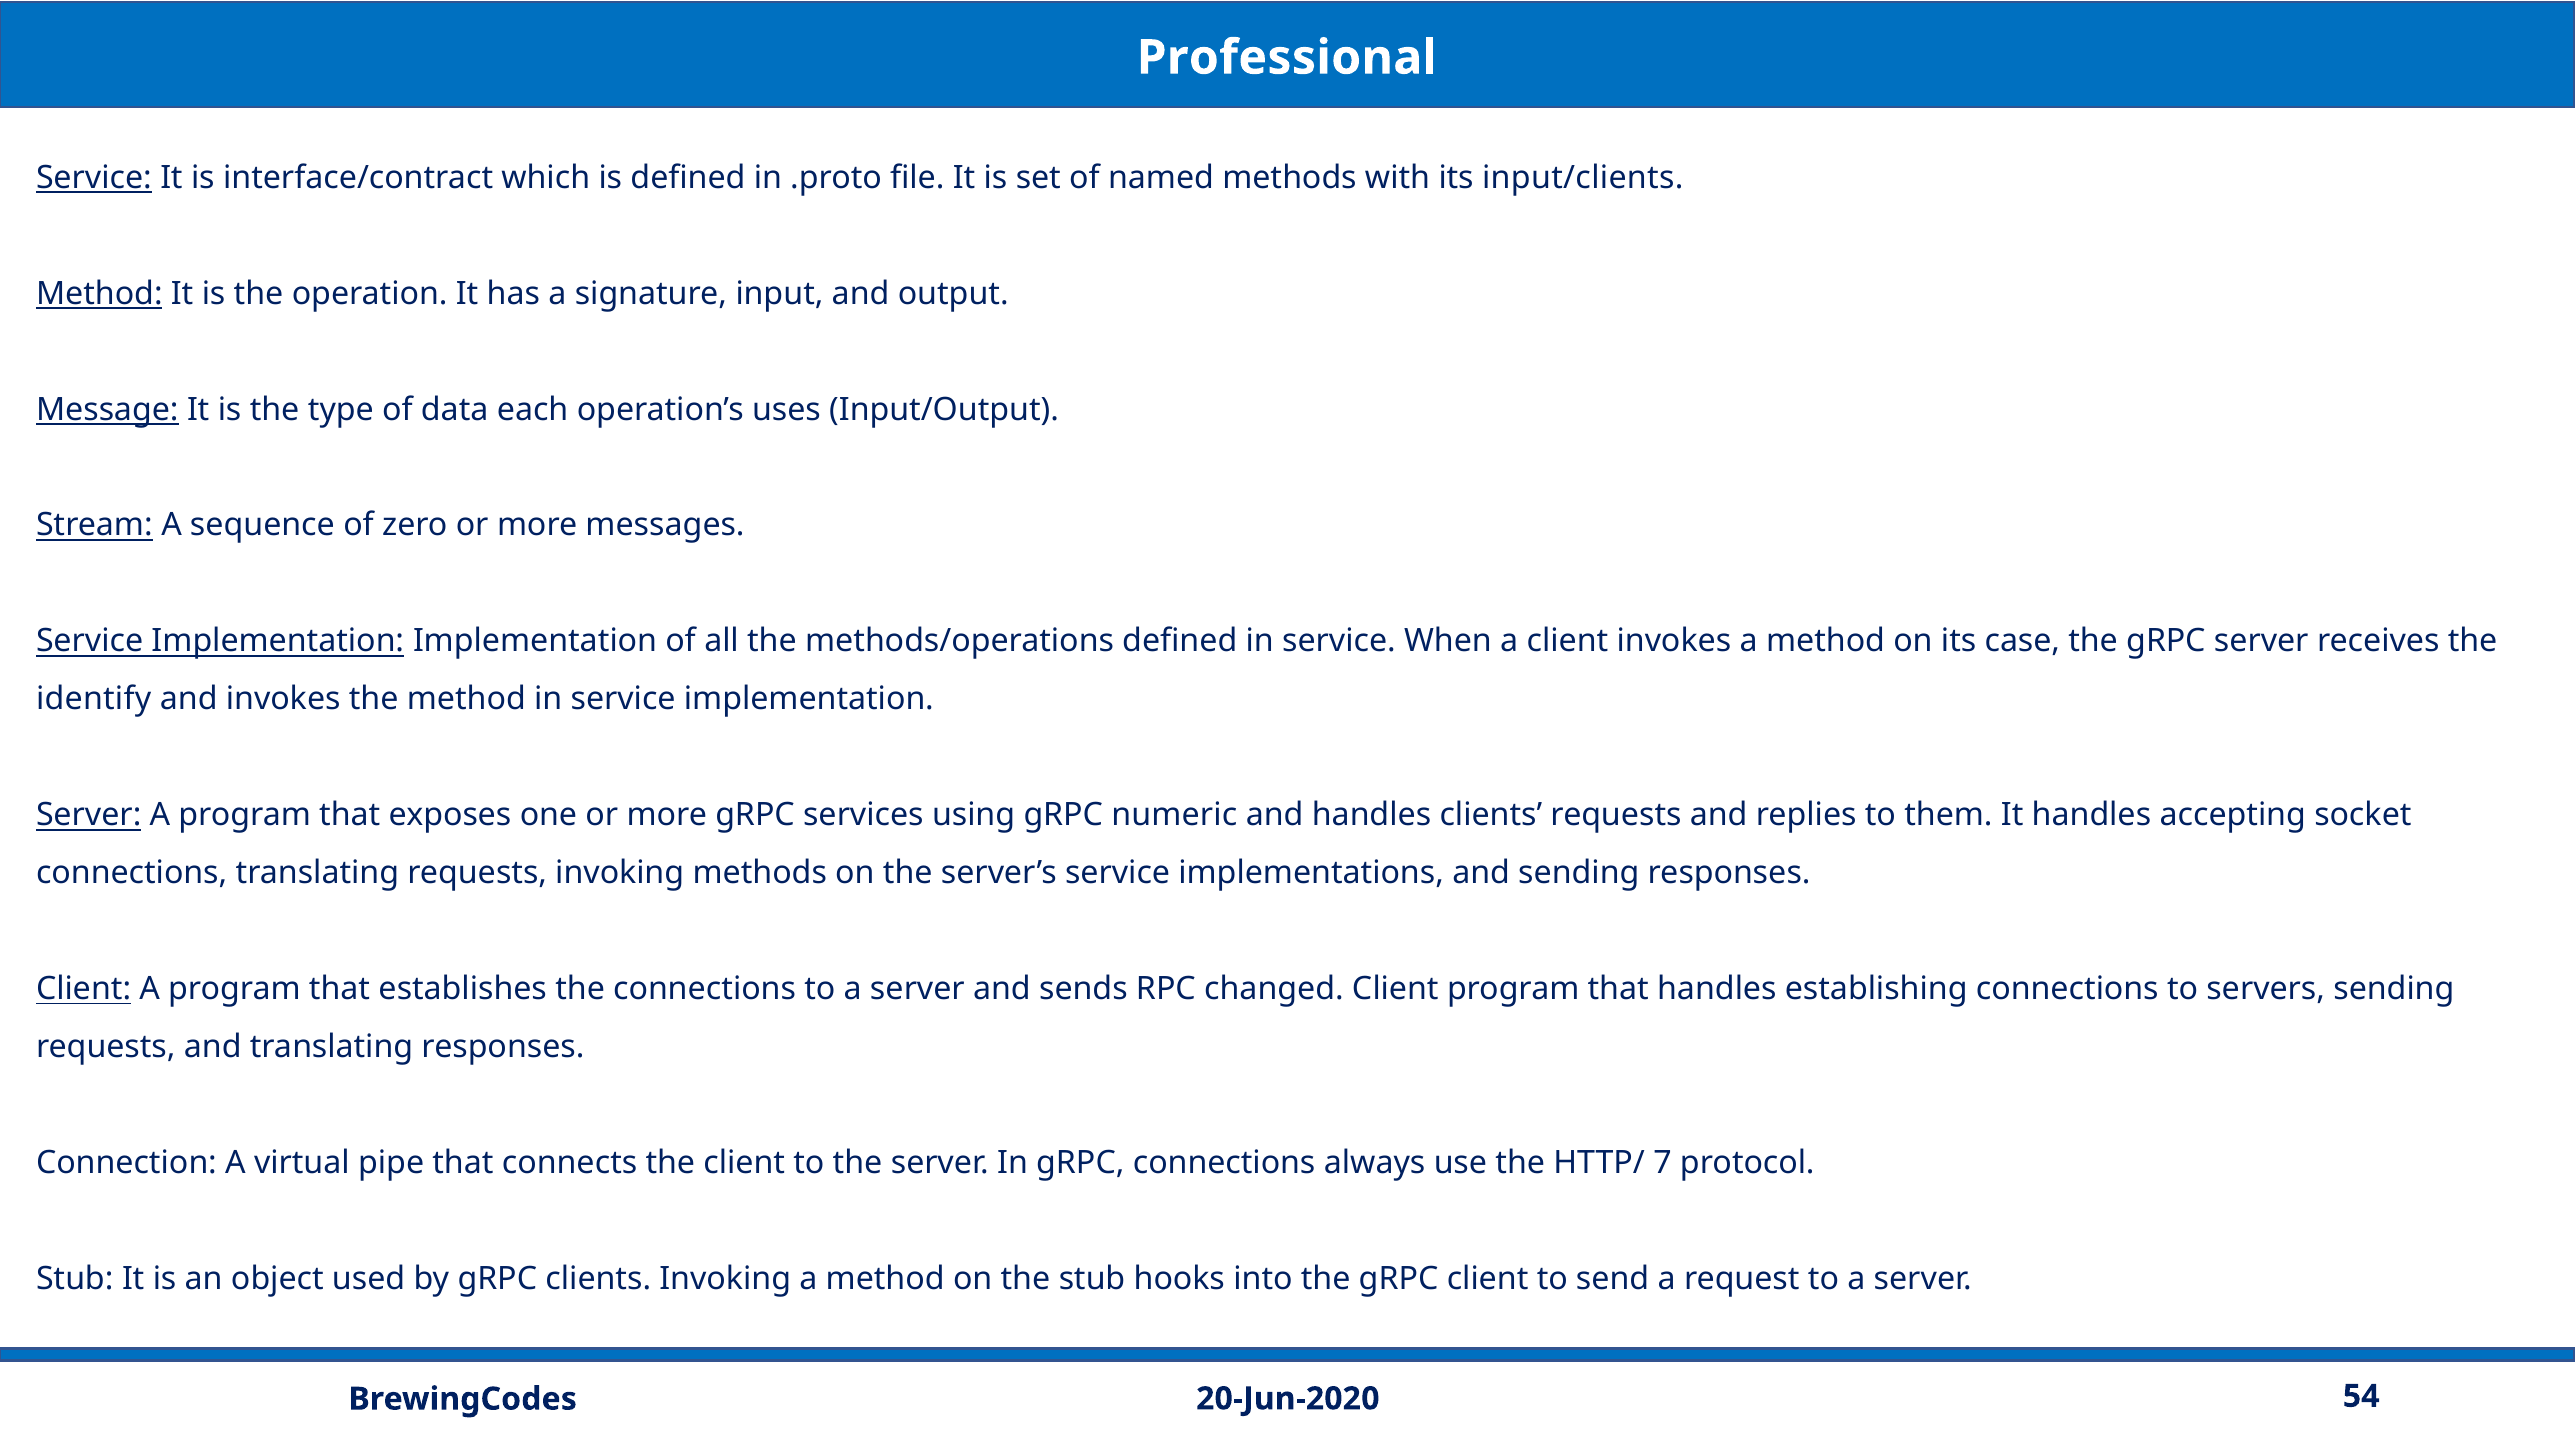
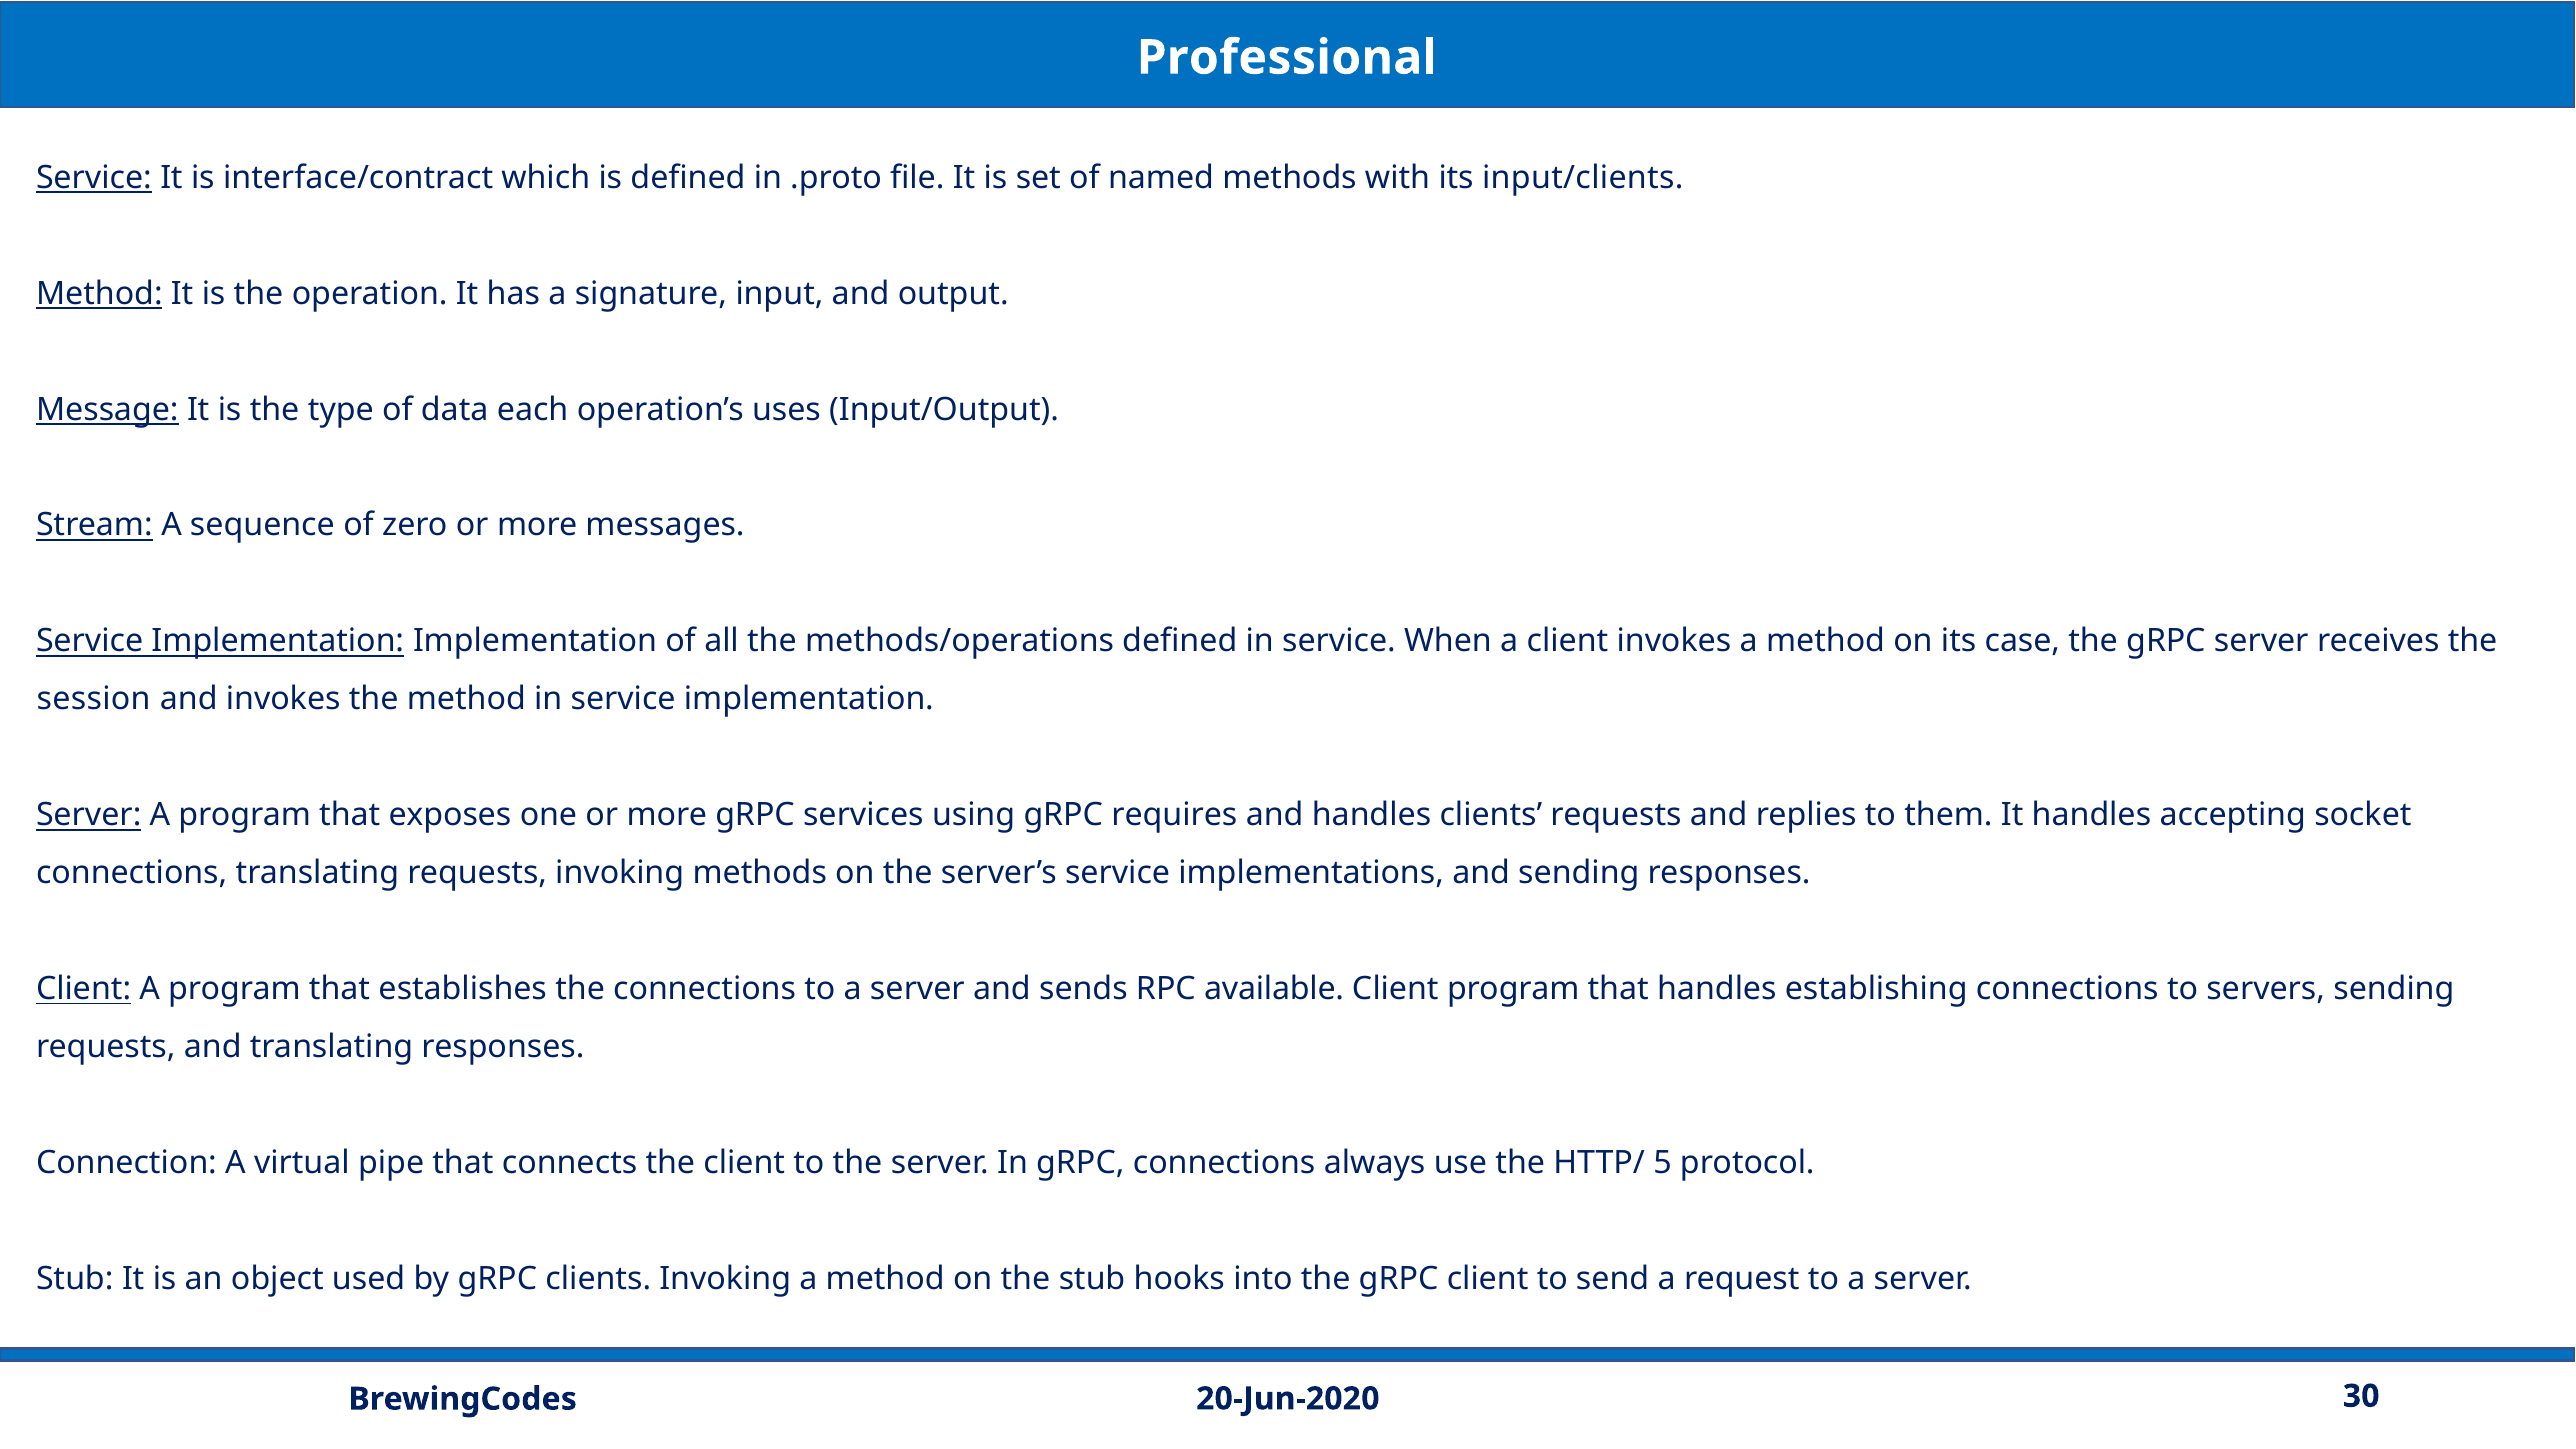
identify: identify -> session (94, 699)
numeric: numeric -> requires (1174, 815)
changed: changed -> available (1274, 989)
7: 7 -> 5 (1662, 1163)
54: 54 -> 30 (2361, 1396)
